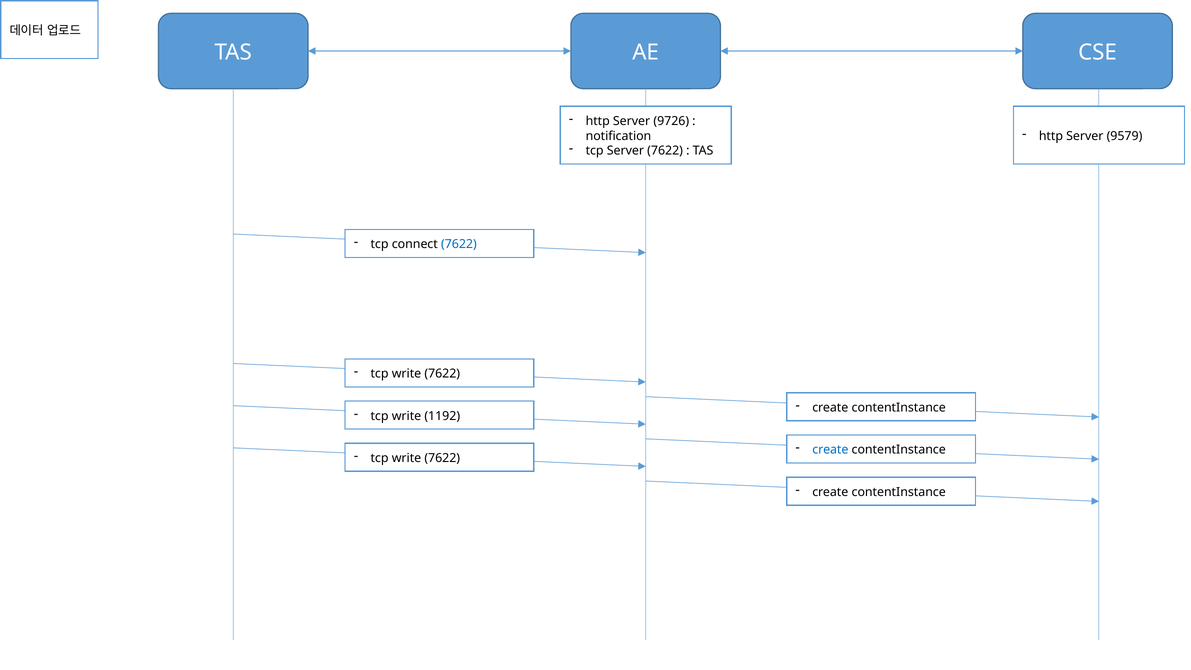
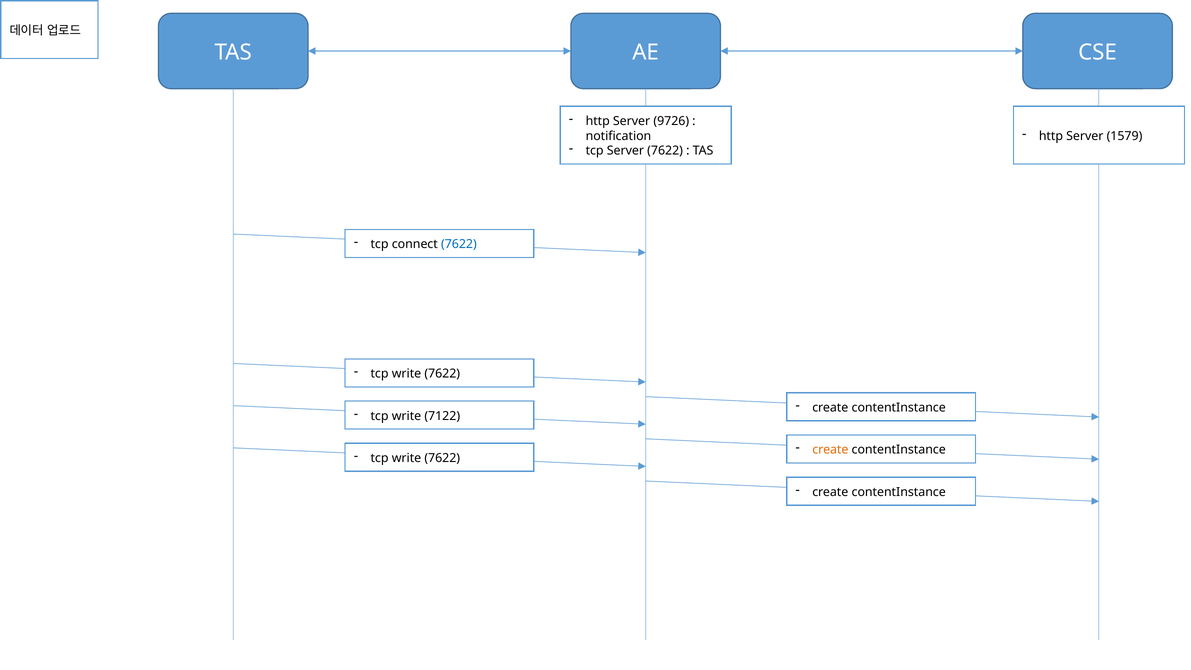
9579: 9579 -> 1579 (1125, 136)
1192: 1192 -> 7122 (442, 416)
create colour: blue -> orange (830, 450)
